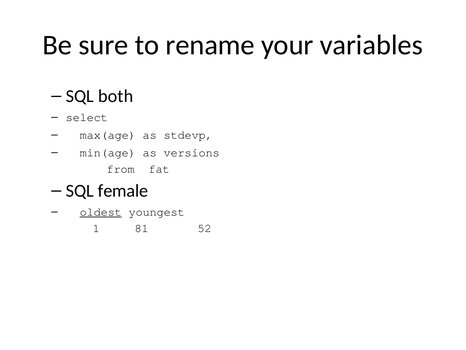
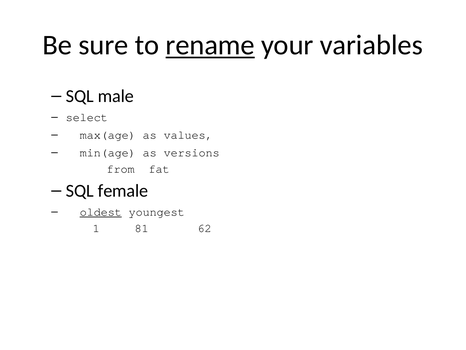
rename underline: none -> present (210, 45)
both: both -> male (116, 96)
stdevp: stdevp -> values (188, 135)
52: 52 -> 62 (205, 228)
